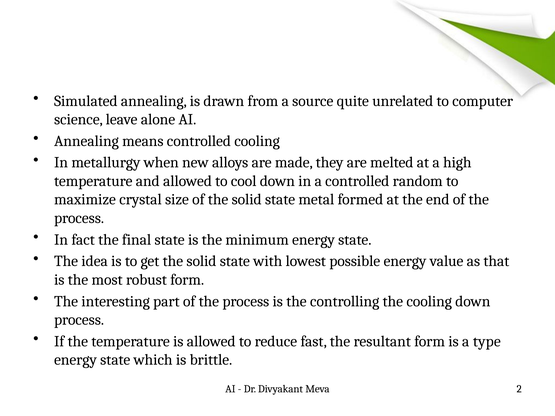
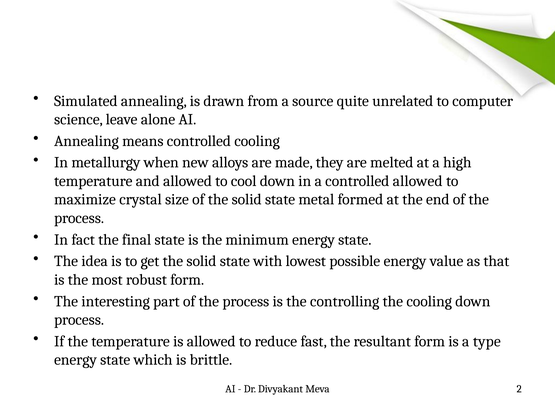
controlled random: random -> allowed (418, 181)
